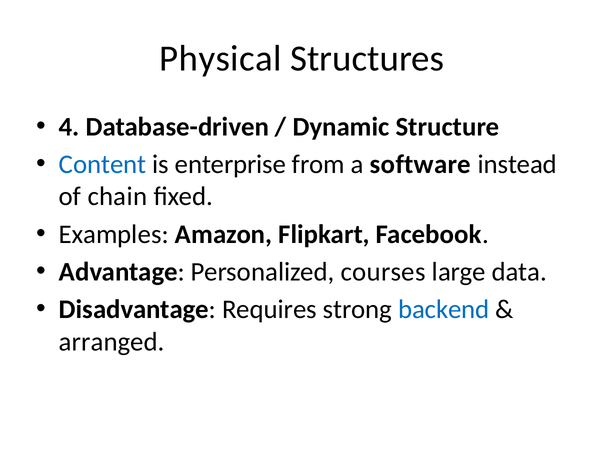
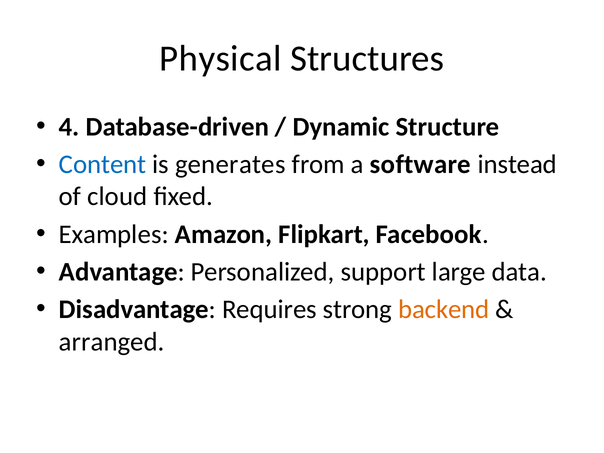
enterprise: enterprise -> generates (230, 164)
chain: chain -> cloud (117, 197)
courses: courses -> support (383, 272)
backend colour: blue -> orange (444, 309)
